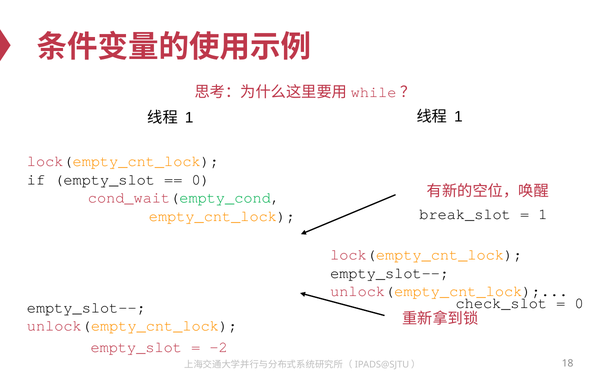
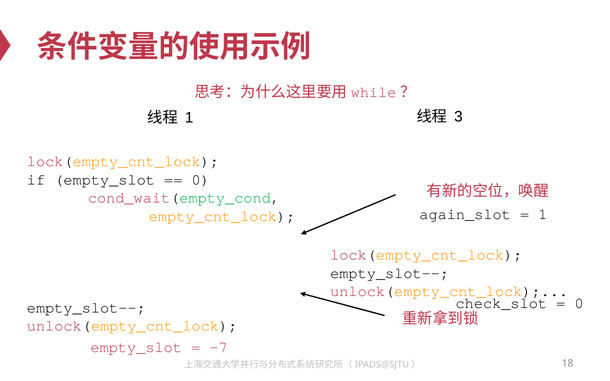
1: 1 -> 3 (458, 117)
break_slot: break_slot -> again_slot (465, 214)
-2: -2 -> -7 (219, 347)
